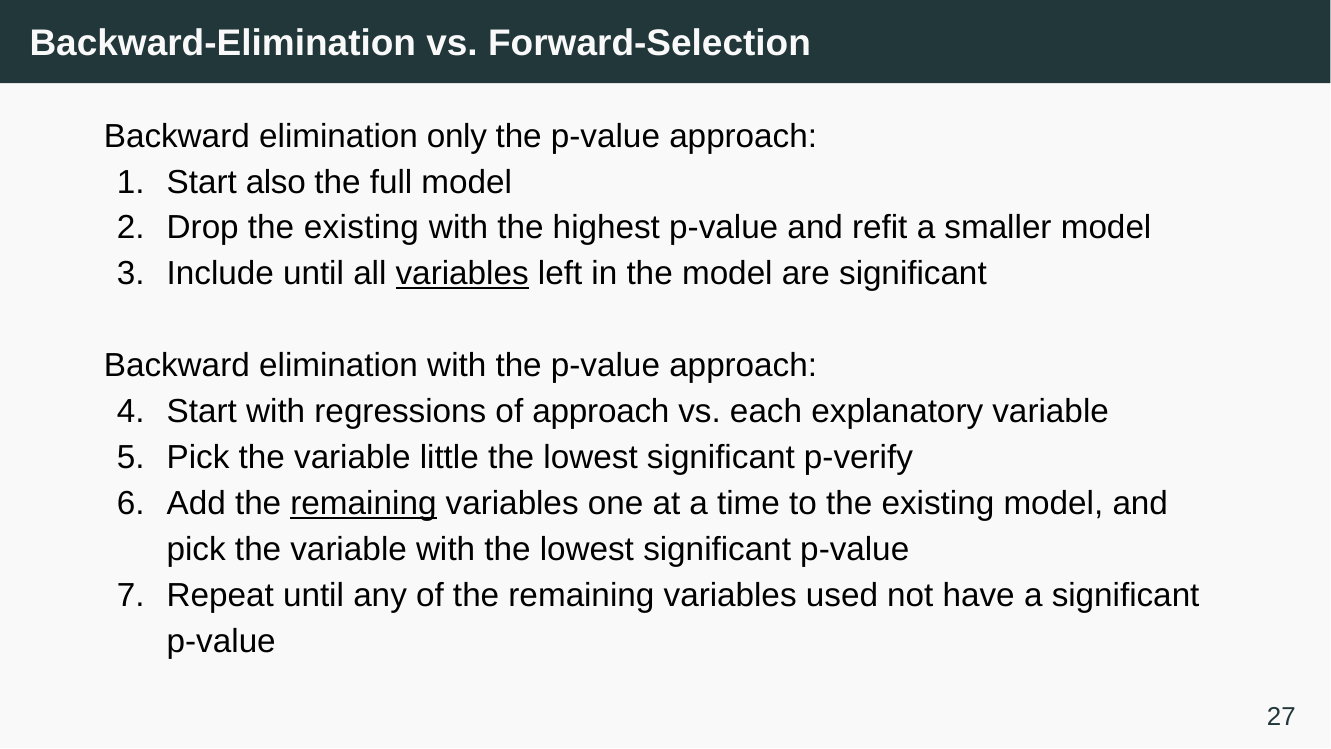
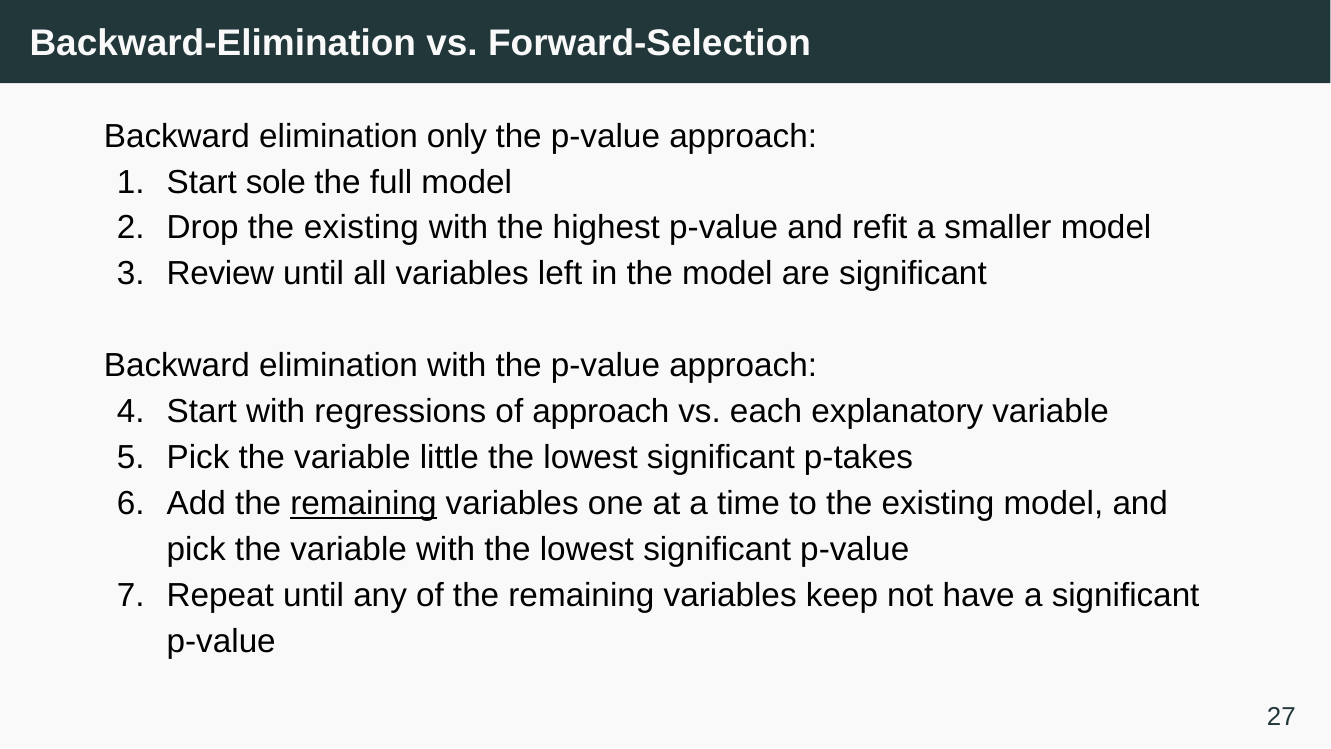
also: also -> sole (276, 182)
Include: Include -> Review (220, 274)
variables underline: present -> none (462, 274)
p-verify: p-verify -> p-takes (858, 457)
used: used -> keep (842, 595)
